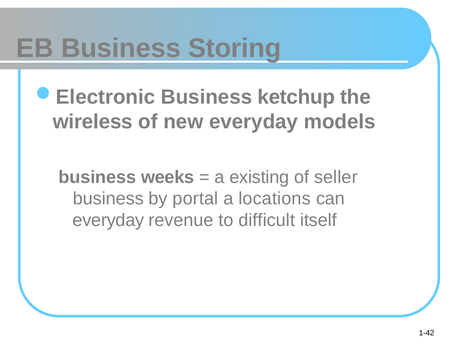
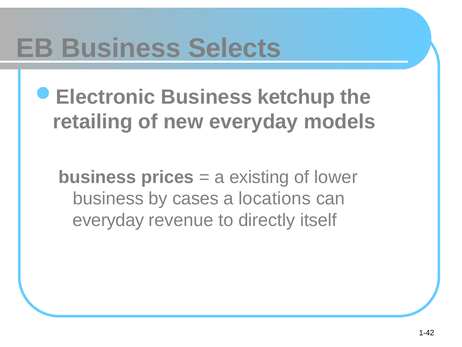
Storing: Storing -> Selects (235, 48)
wireless: wireless -> retailing (93, 122)
weeks: weeks -> prices (168, 177)
seller: seller -> lower (336, 177)
portal: portal -> cases (196, 198)
difficult: difficult -> directly (267, 220)
